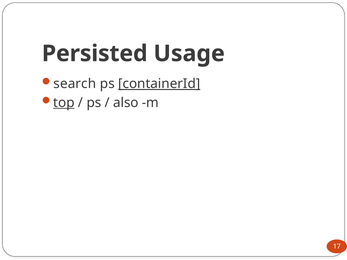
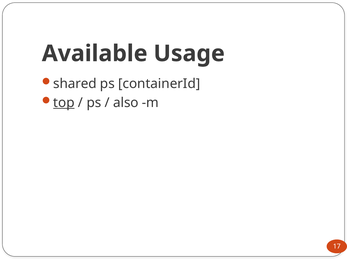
Persisted: Persisted -> Available (95, 54)
search: search -> shared (75, 84)
containerId underline: present -> none (159, 84)
